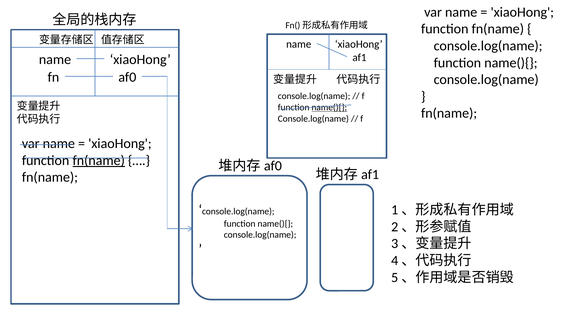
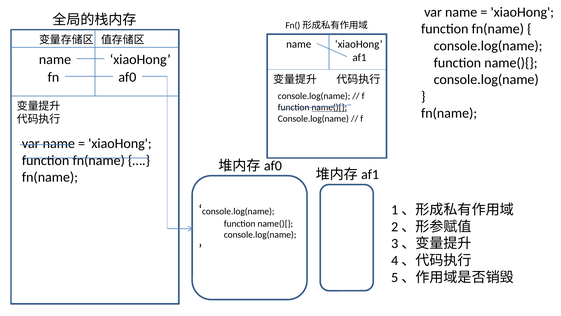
fn(name underline: present -> none (99, 160)
